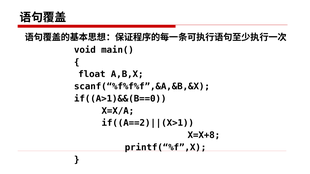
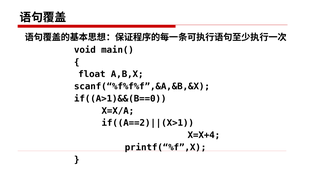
X=X+8: X=X+8 -> X=X+4 (204, 135)
